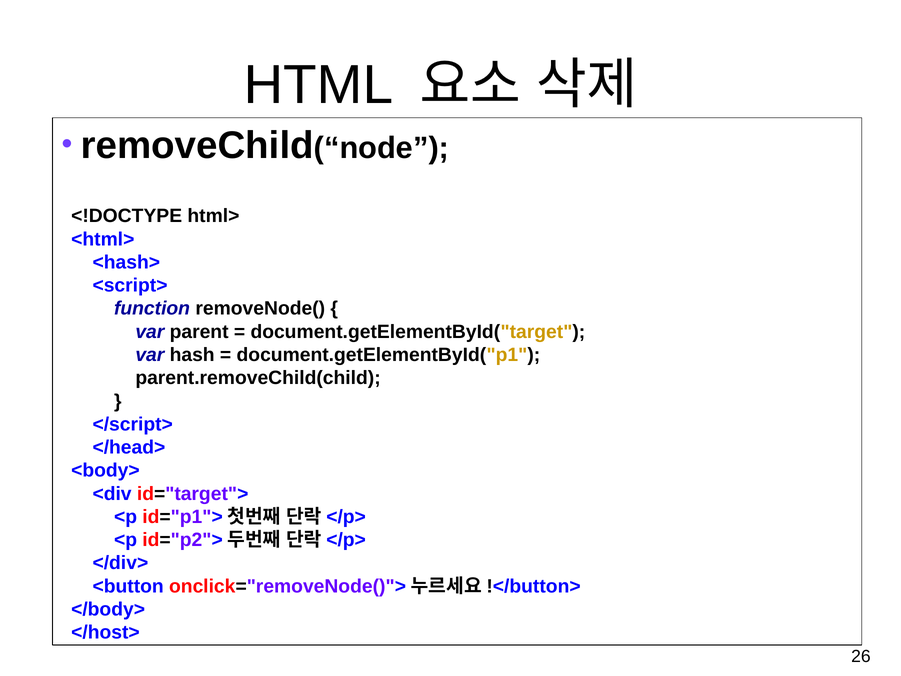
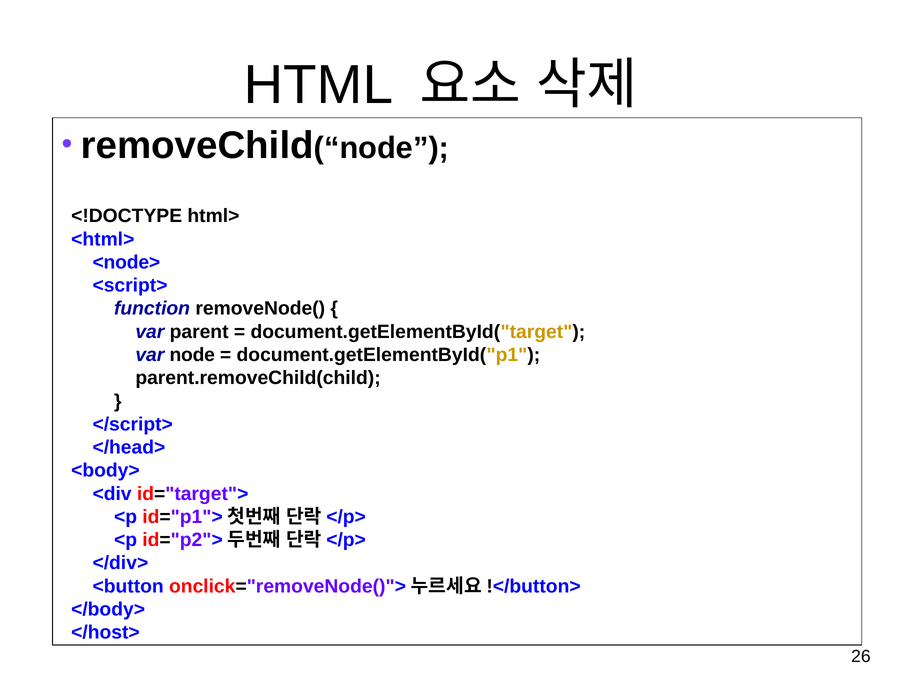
<hash>: <hash> -> <node> (126, 262)
var hash: hash -> node (192, 355)
